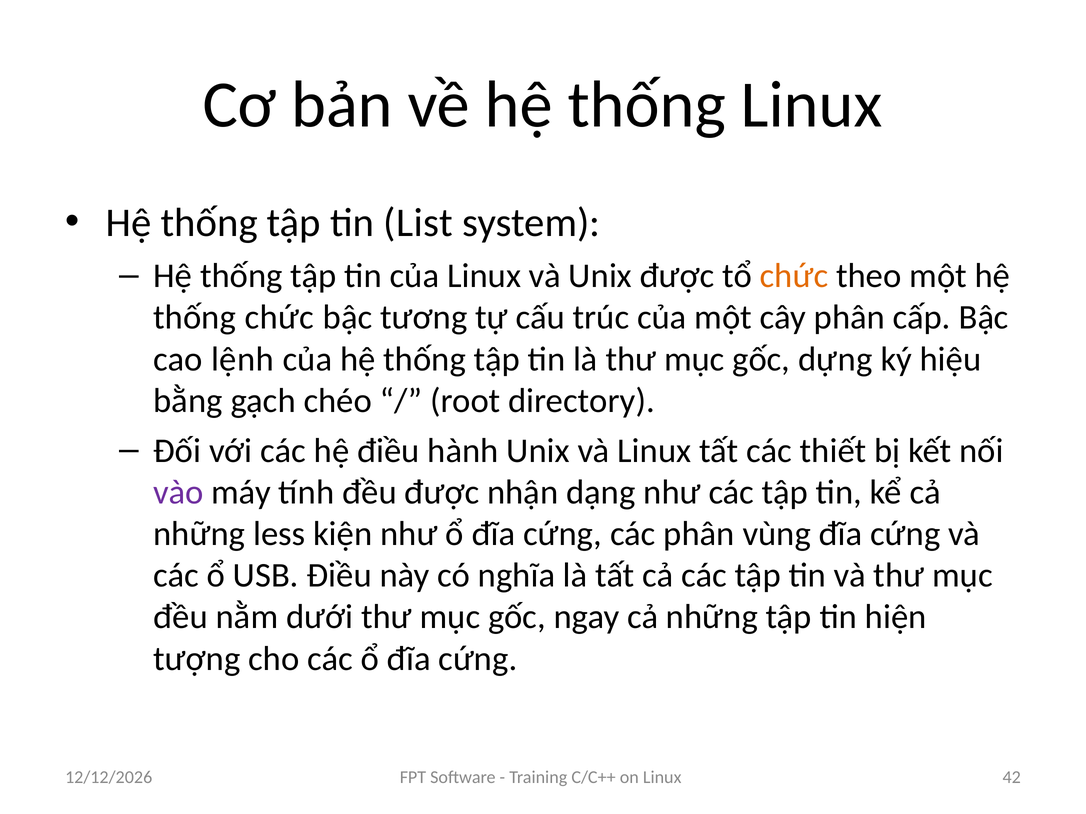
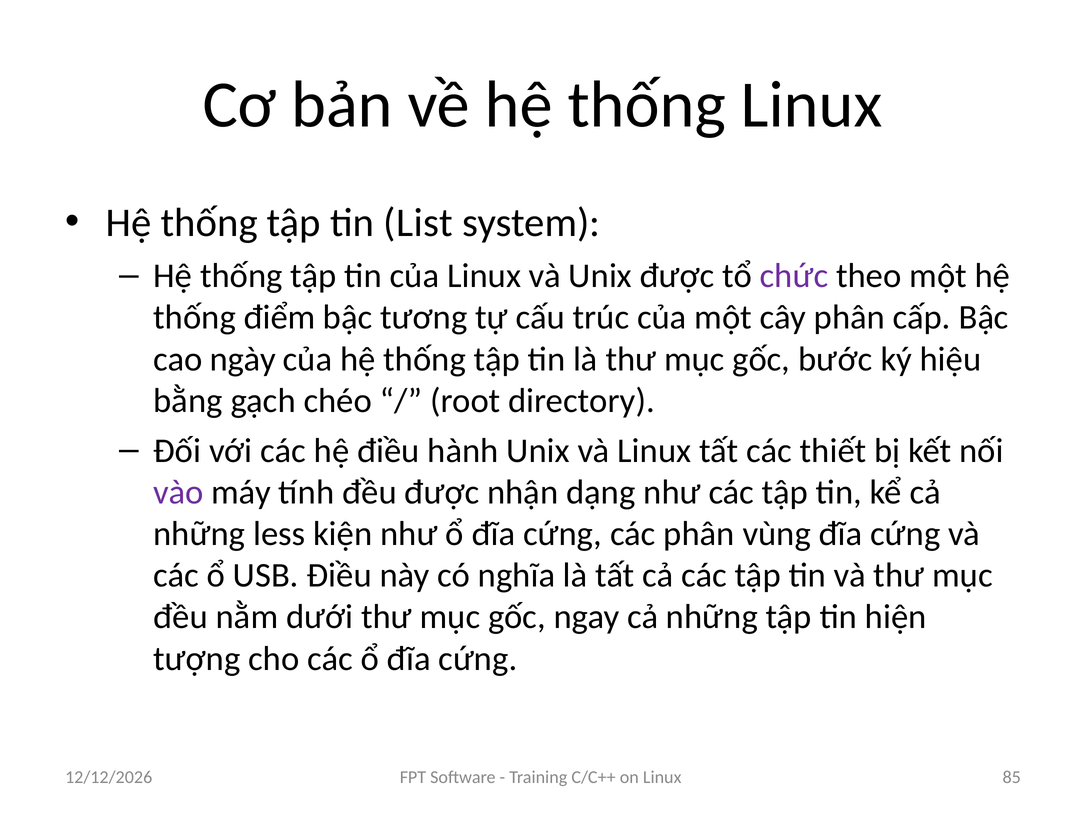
chức colour: orange -> purple (794, 276)
thống chức: chức -> điểm (280, 318)
lệnh: lệnh -> ngày (243, 359)
dựng: dựng -> bước (835, 359)
42: 42 -> 85 (1012, 778)
